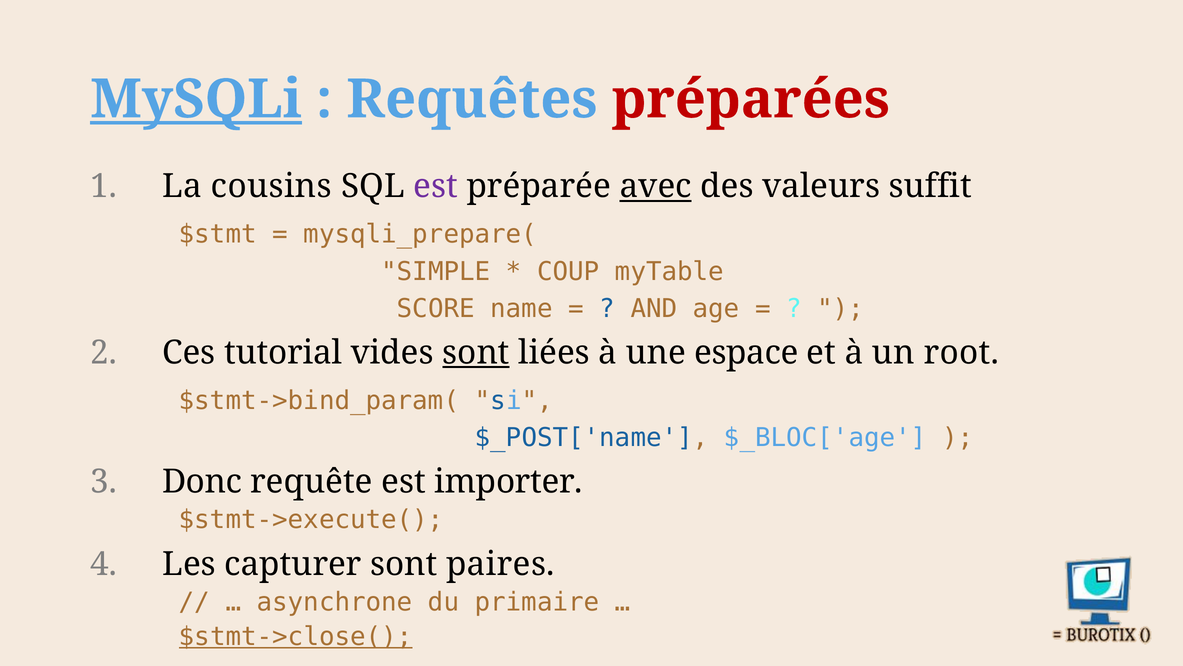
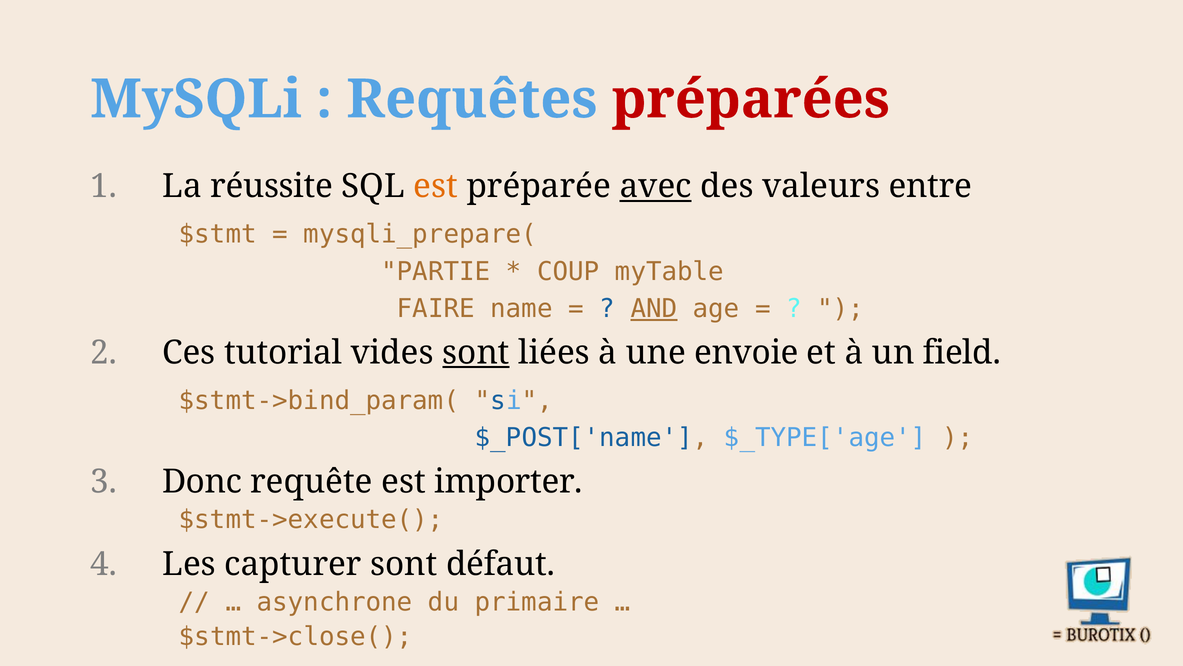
MySQLi underline: present -> none (196, 99)
cousins: cousins -> réussite (272, 186)
est colour: purple -> orange (436, 186)
suffit: suffit -> entre (930, 186)
SIMPLE: SIMPLE -> PARTIE (436, 271)
SCORE: SCORE -> FAIRE (436, 309)
AND underline: none -> present (654, 309)
espace: espace -> envoie (746, 352)
root: root -> field (962, 352)
$_BLOC['age: $_BLOC['age -> $_TYPE['age (825, 438)
paires: paires -> défaut (501, 564)
$stmt->close( underline: present -> none (296, 636)
